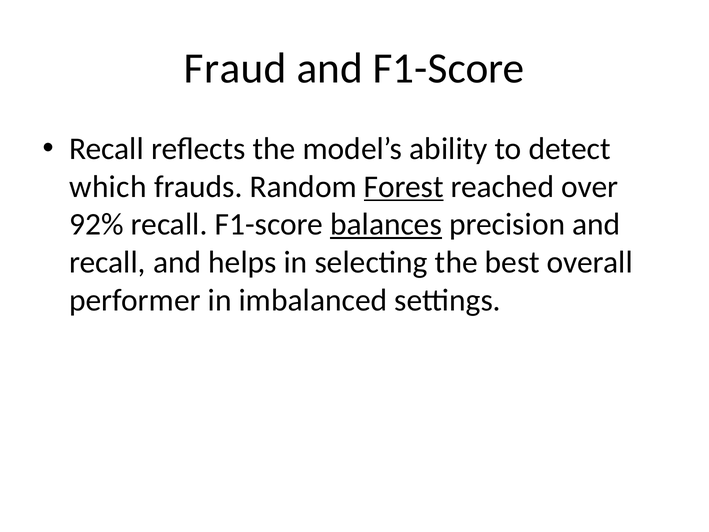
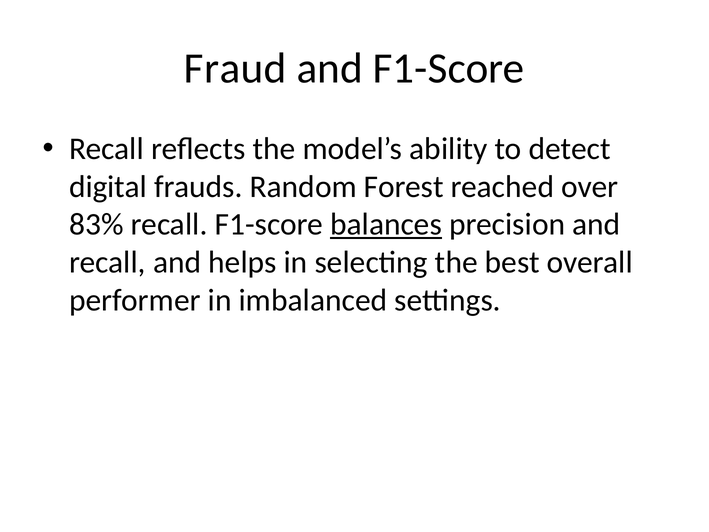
which: which -> digital (108, 187)
Forest underline: present -> none (404, 187)
92%: 92% -> 83% (96, 224)
